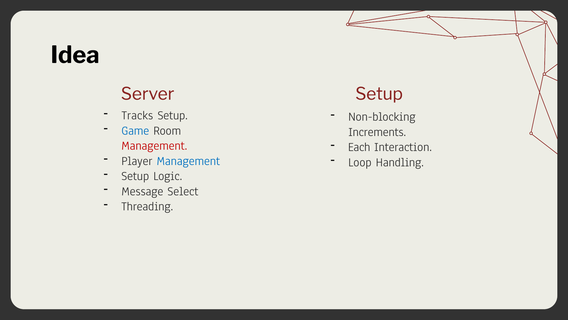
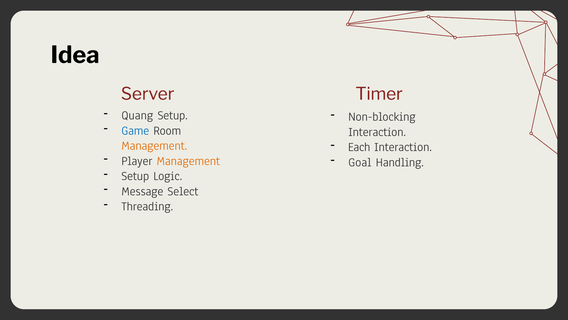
Setup: Setup -> Timer (379, 94)
Tracks: Tracks -> Quang (137, 115)
Increments: Increments -> Interaction (377, 132)
Management colour: red -> orange (154, 145)
Management colour: blue -> orange (188, 161)
Loop: Loop -> Goal (360, 162)
